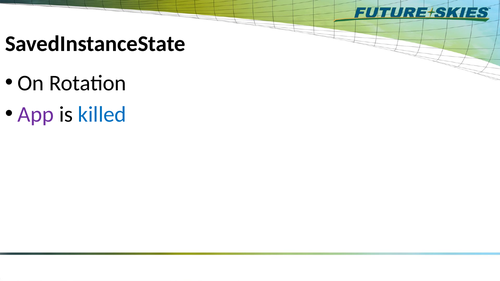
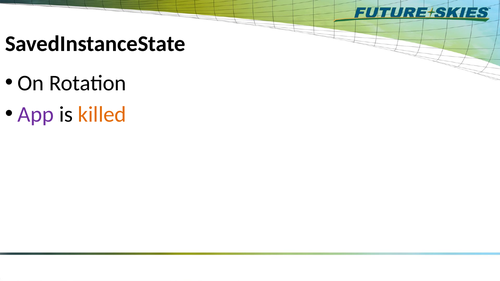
killed colour: blue -> orange (102, 114)
